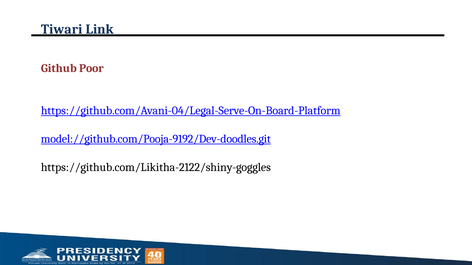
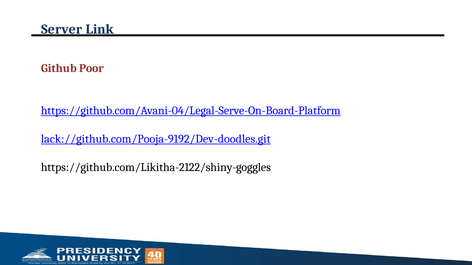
Tiwari: Tiwari -> Server (62, 29)
model://github.com/Pooja-9192/Dev-doodles.git: model://github.com/Pooja-9192/Dev-doodles.git -> lack://github.com/Pooja-9192/Dev-doodles.git (156, 139)
